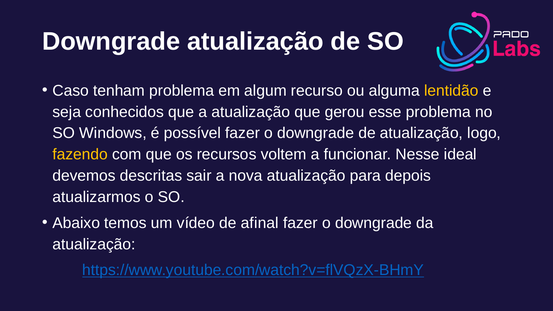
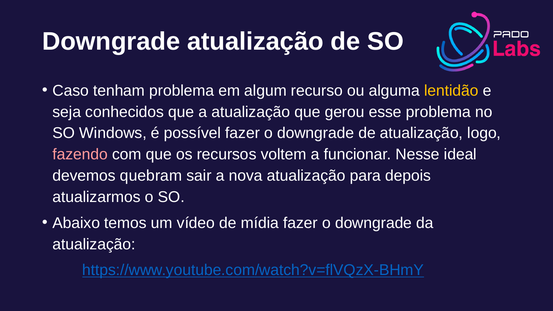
fazendo colour: yellow -> pink (80, 155)
descritas: descritas -> quebram (151, 176)
afinal: afinal -> mídia (260, 223)
